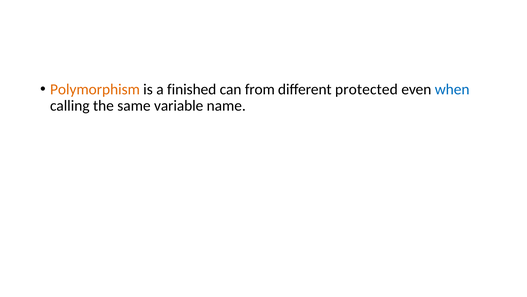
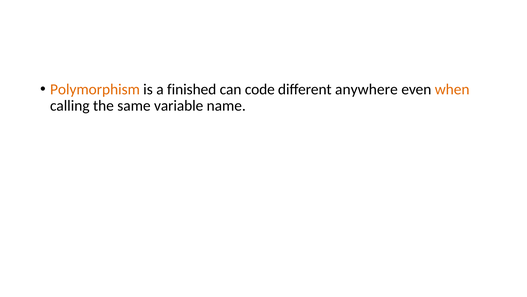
from: from -> code (260, 89)
protected: protected -> anywhere (366, 89)
when colour: blue -> orange (452, 89)
